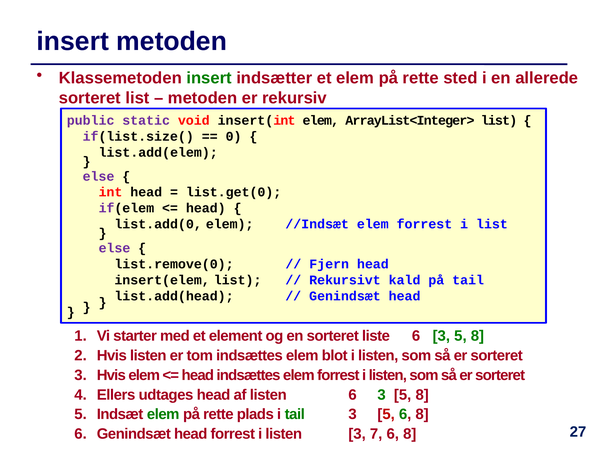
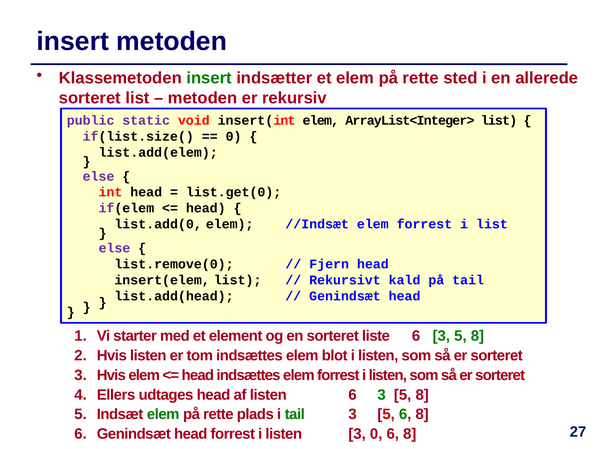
3 7: 7 -> 0 (376, 434)
